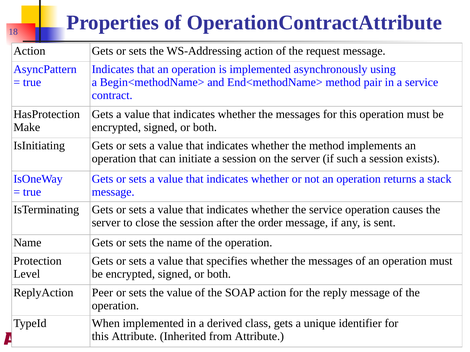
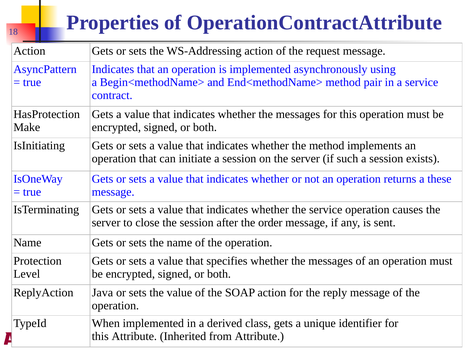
stack: stack -> these (439, 179)
Peer: Peer -> Java (102, 293)
